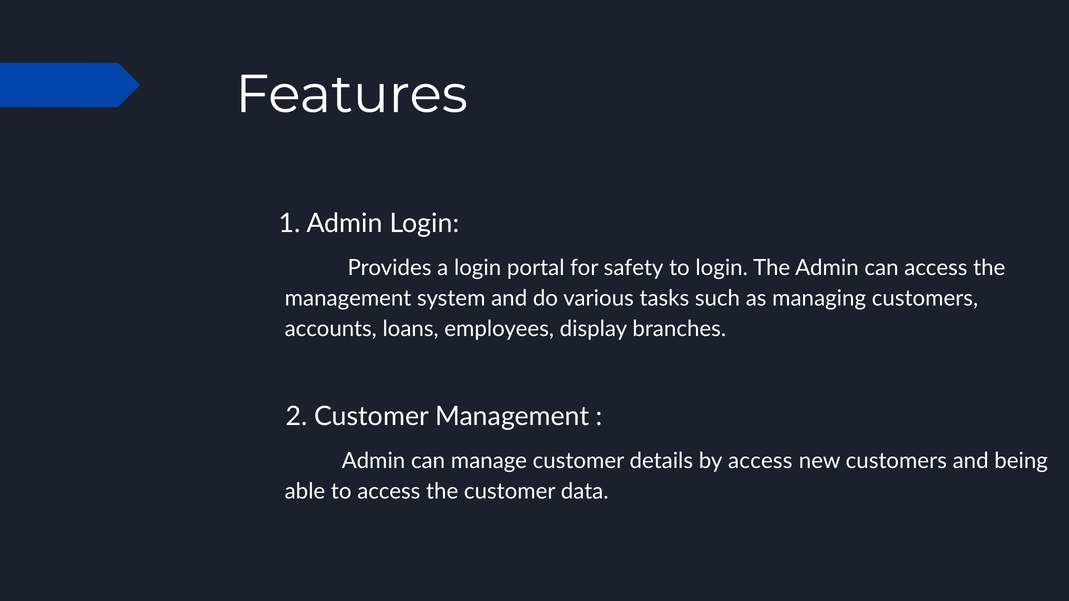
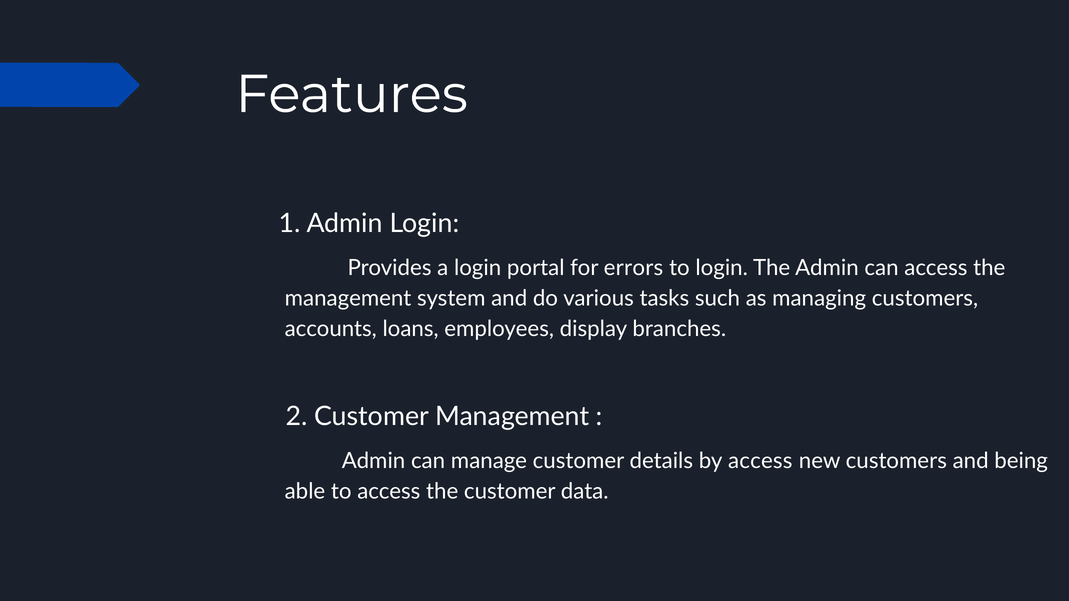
safety: safety -> errors (633, 268)
